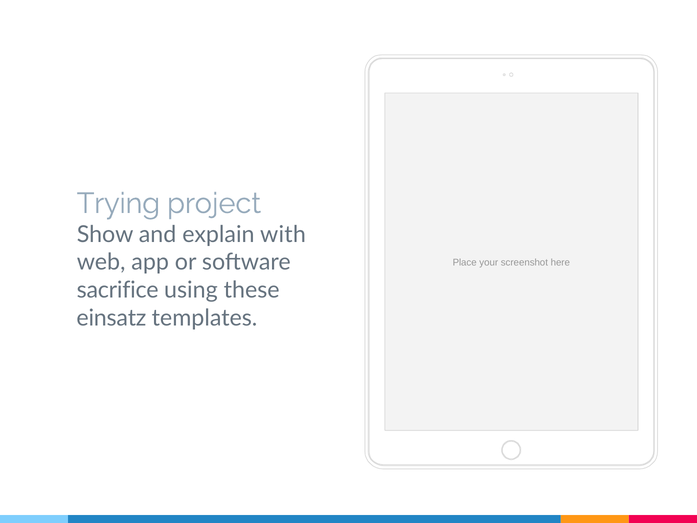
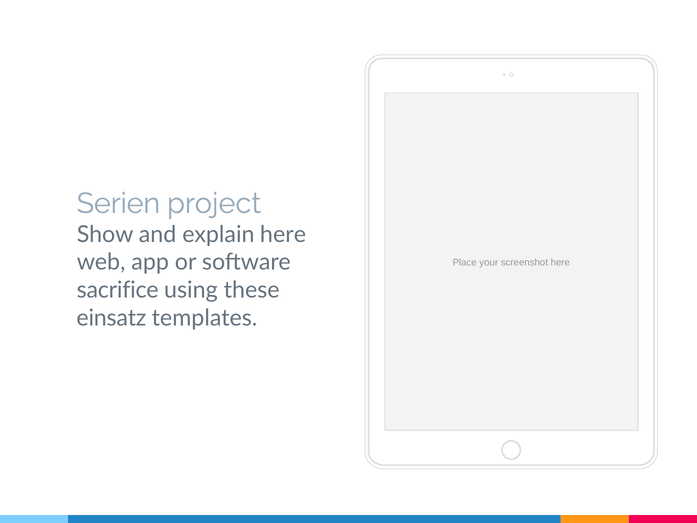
Trying: Trying -> Serien (118, 203)
explain with: with -> here (283, 234)
